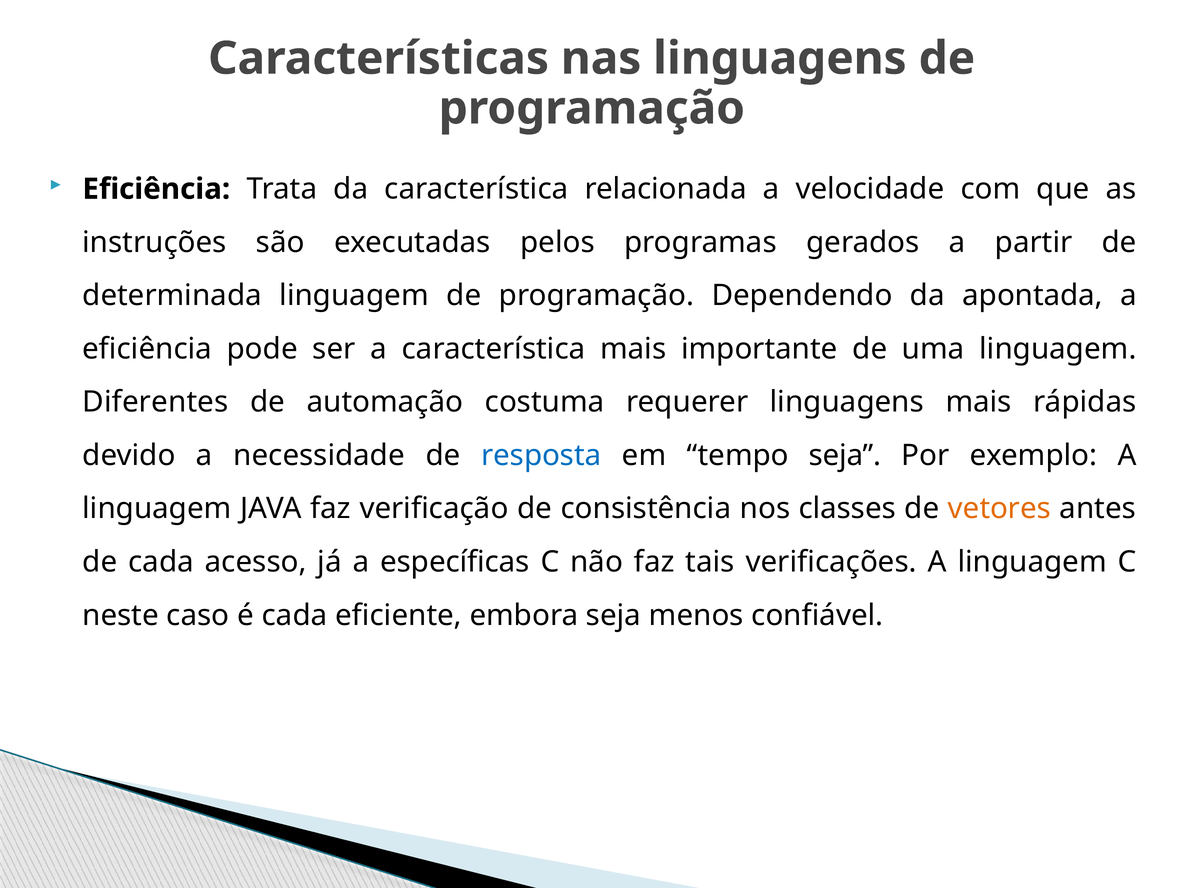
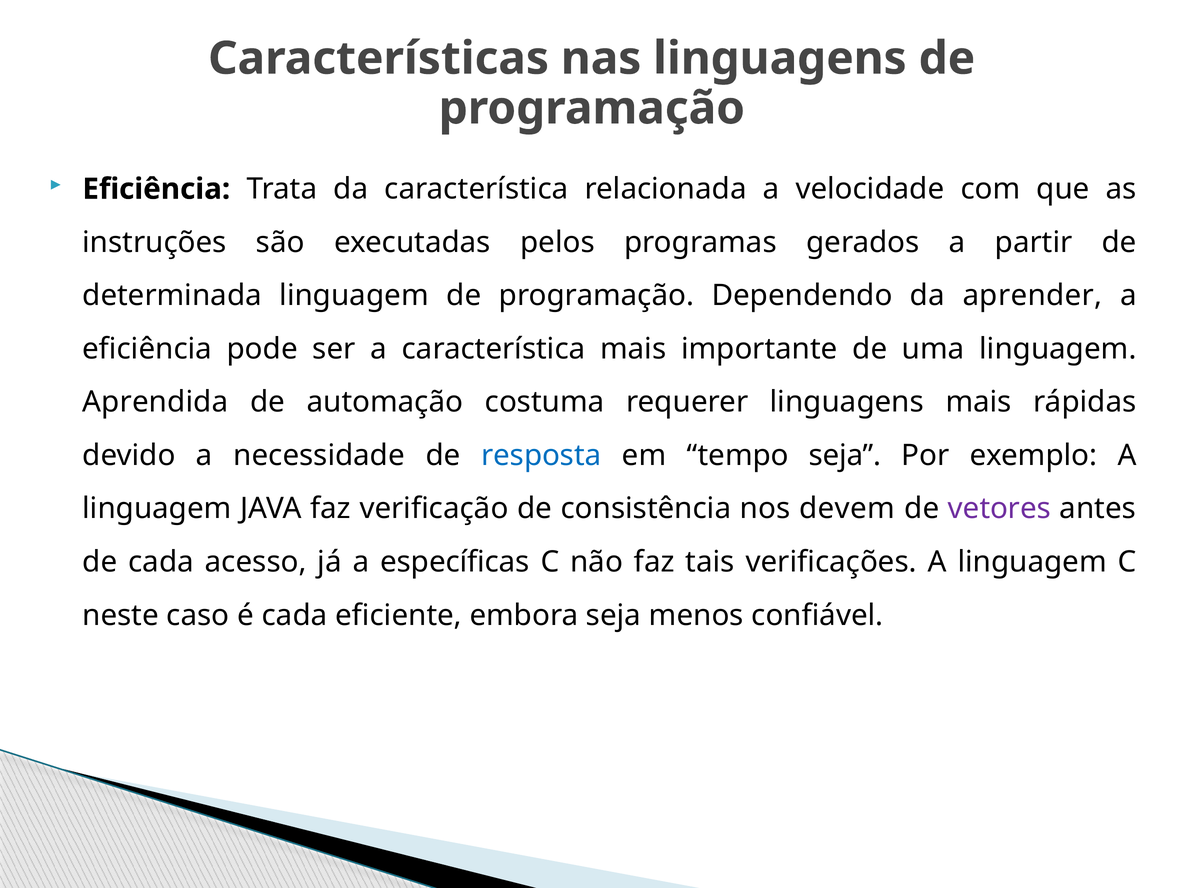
apontada: apontada -> aprender (1032, 296)
Diferentes: Diferentes -> Aprendida (155, 403)
classes: classes -> devem (847, 509)
vetores colour: orange -> purple (999, 509)
